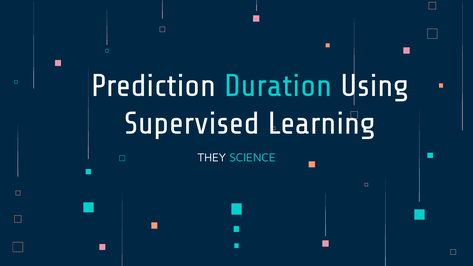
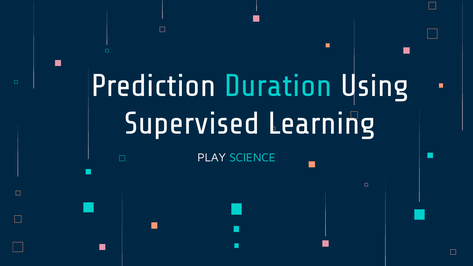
THEY: THEY -> PLAY (212, 158)
